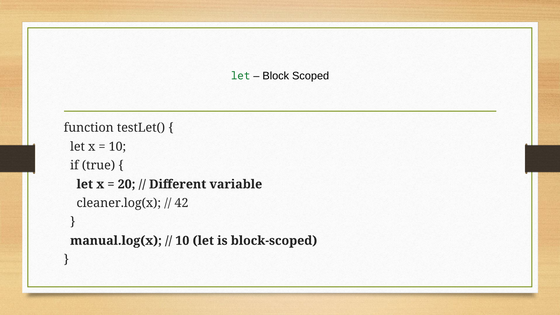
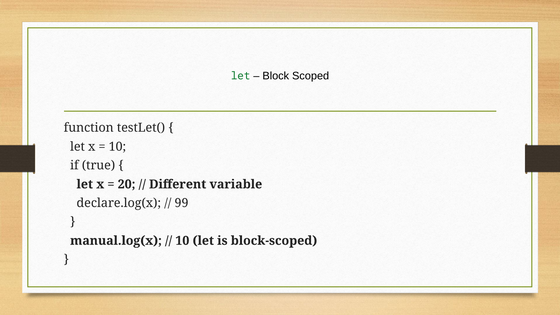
cleaner.log(x: cleaner.log(x -> declare.log(x (119, 203)
42: 42 -> 99 (182, 203)
